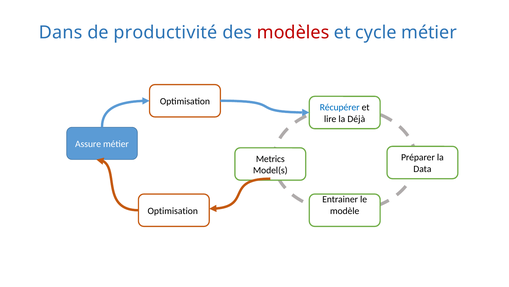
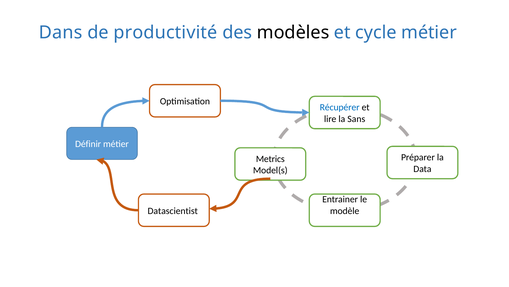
modèles colour: red -> black (293, 32)
Déjà: Déjà -> Sans (356, 119)
Assure: Assure -> Définir (88, 144)
Optimisation: Optimisation -> Datascientist (173, 210)
